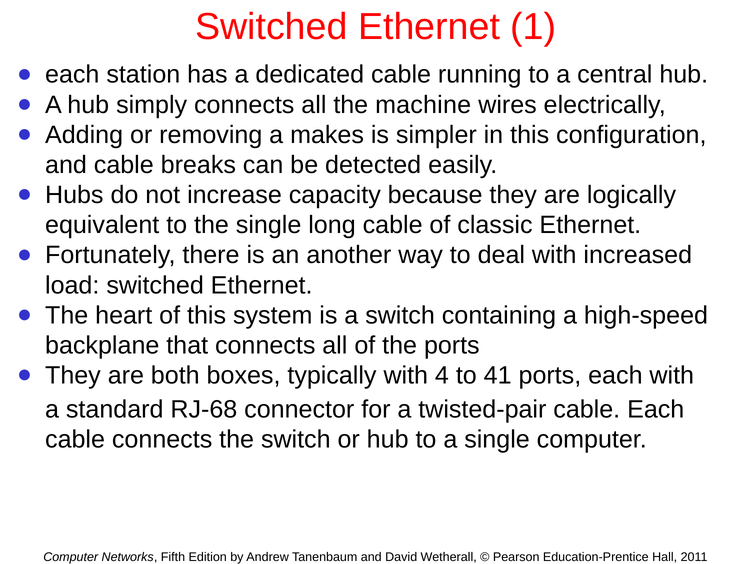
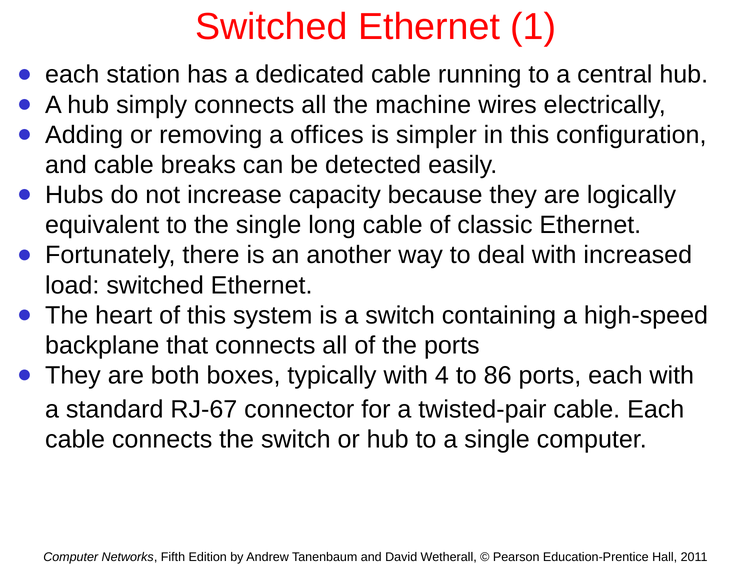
makes: makes -> offices (327, 135)
41: 41 -> 86 (498, 376)
RJ-68: RJ-68 -> RJ-67 (204, 409)
